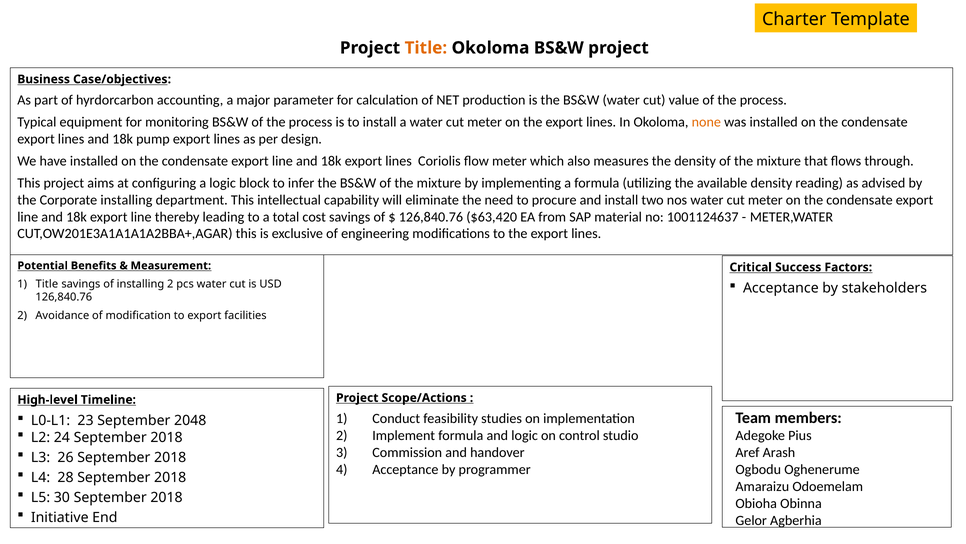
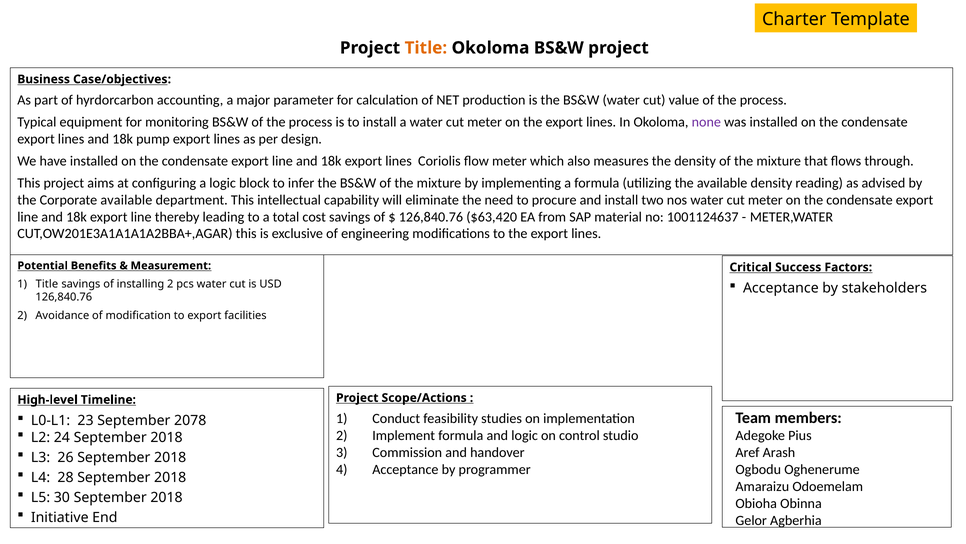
none colour: orange -> purple (706, 122)
Corporate installing: installing -> available (126, 200)
2048: 2048 -> 2078 (190, 420)
